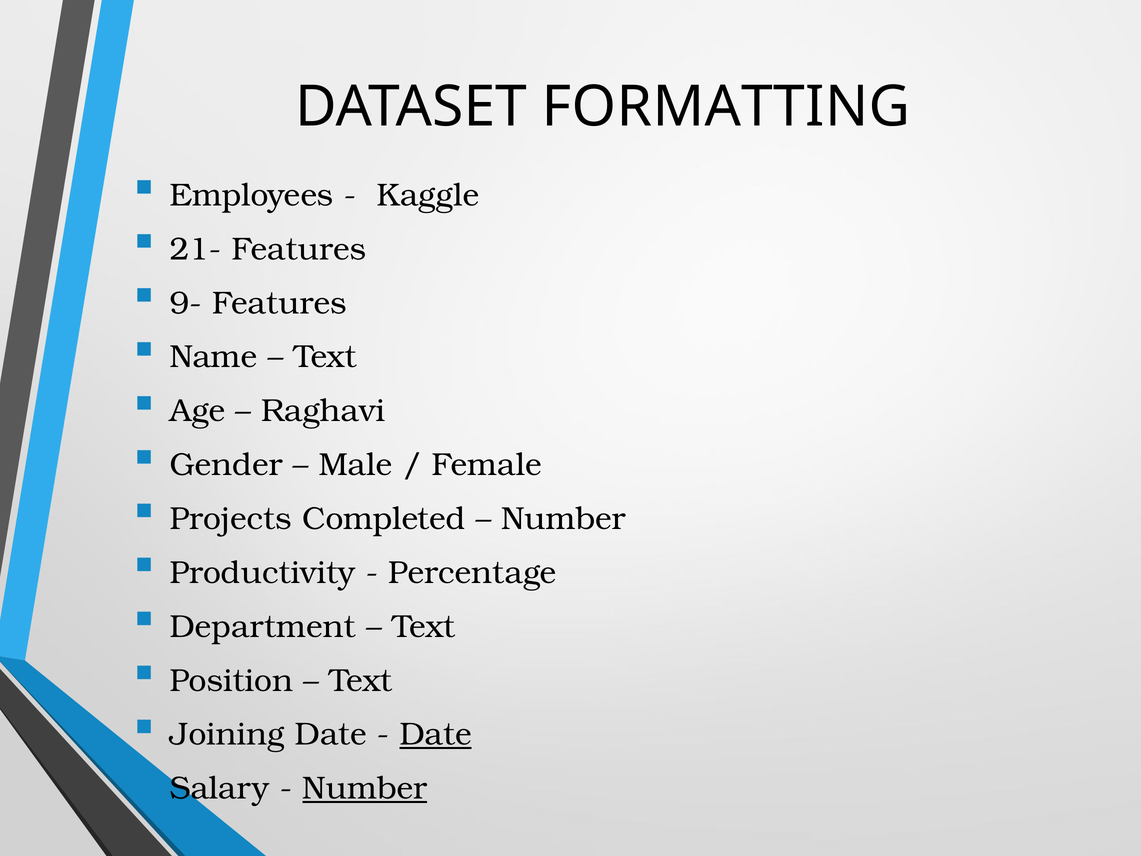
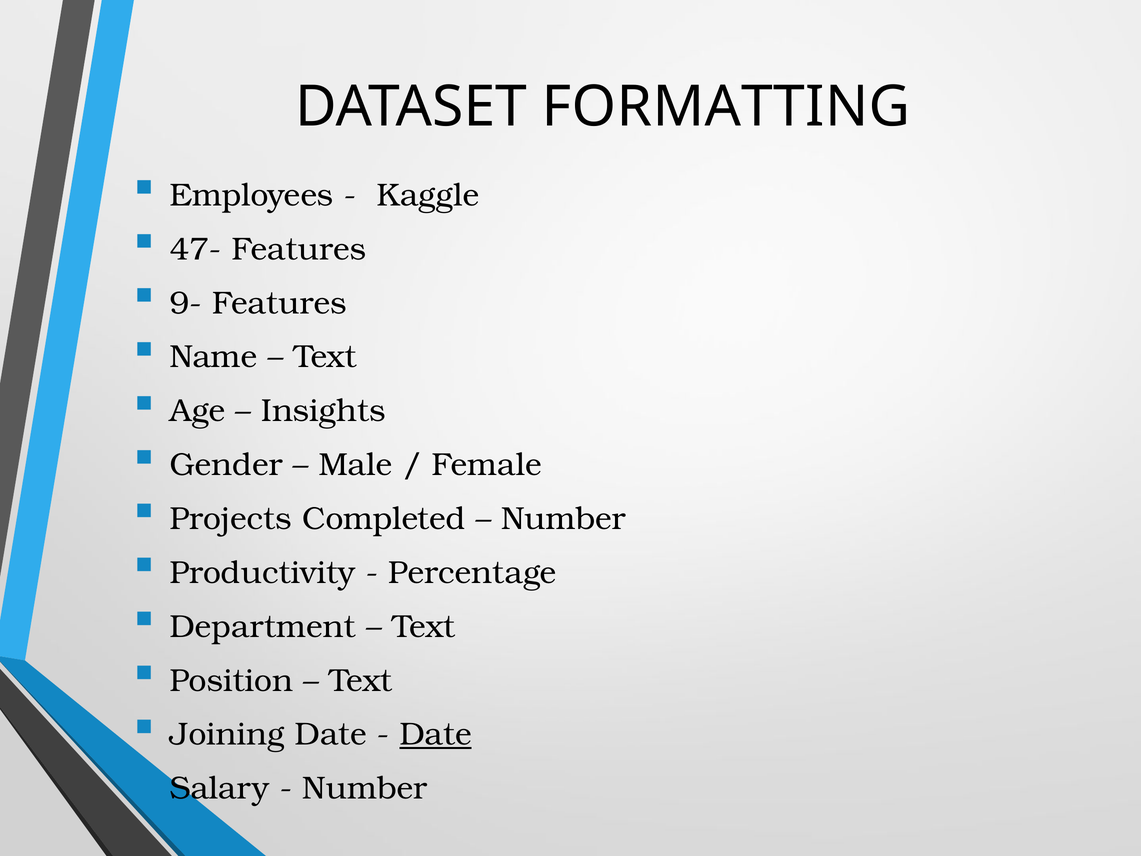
21-: 21- -> 47- (196, 249)
Raghavi: Raghavi -> Insights (323, 411)
Number underline: present -> none (365, 788)
